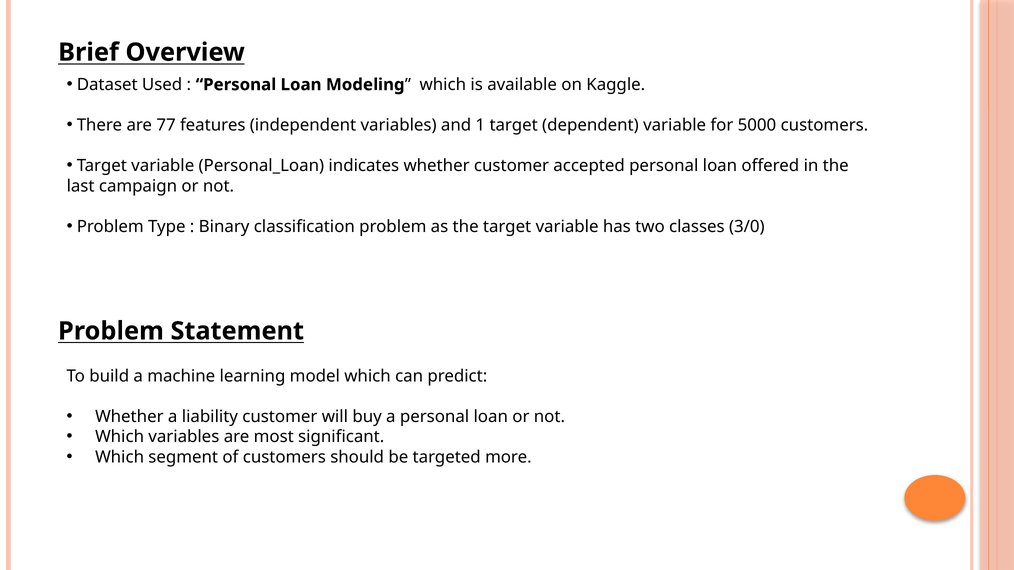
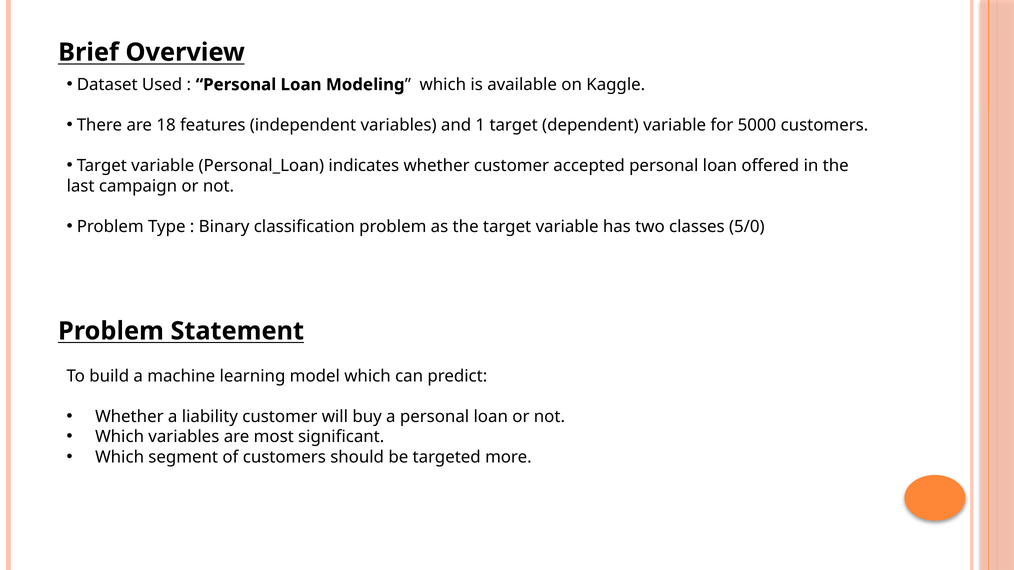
77: 77 -> 18 (166, 125)
3/0: 3/0 -> 5/0 (747, 227)
